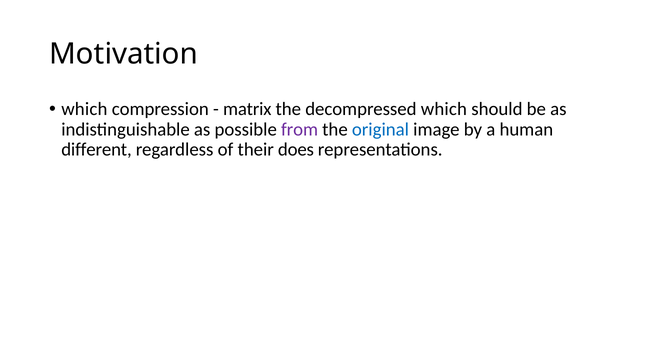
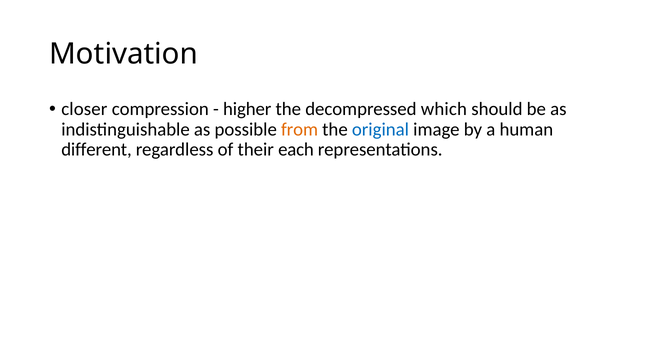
which: which -> closer (84, 109)
matrix: matrix -> higher (247, 109)
from colour: purple -> orange (300, 129)
does: does -> each (296, 150)
